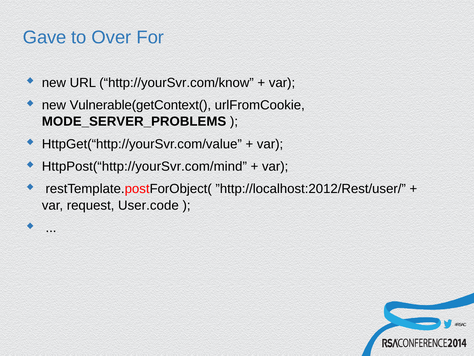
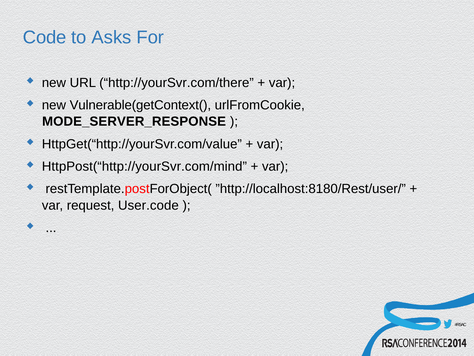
Gave: Gave -> Code (45, 37)
Over: Over -> Asks (111, 37)
http://yourSvr.com/know: http://yourSvr.com/know -> http://yourSvr.com/there (177, 83)
MODE_SERVER_PROBLEMS: MODE_SERVER_PROBLEMS -> MODE_SERVER_RESPONSE (134, 121)
”http://localhost:2012/Rest/user/: ”http://localhost:2012/Rest/user/ -> ”http://localhost:8180/Rest/user/ (311, 189)
